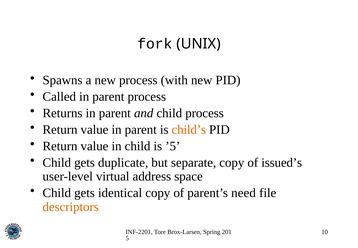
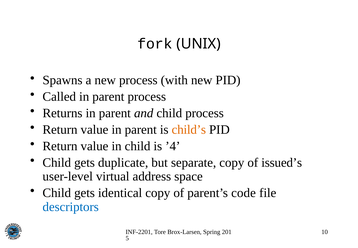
’5: ’5 -> ’4 (173, 146)
need: need -> code (244, 193)
descriptors colour: orange -> blue (71, 207)
